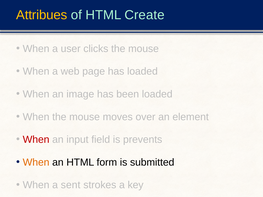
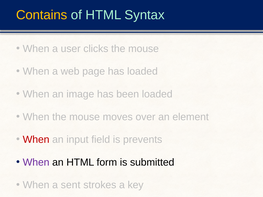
Attribues: Attribues -> Contains (42, 15)
Create: Create -> Syntax (145, 15)
When colour: orange -> purple (36, 162)
